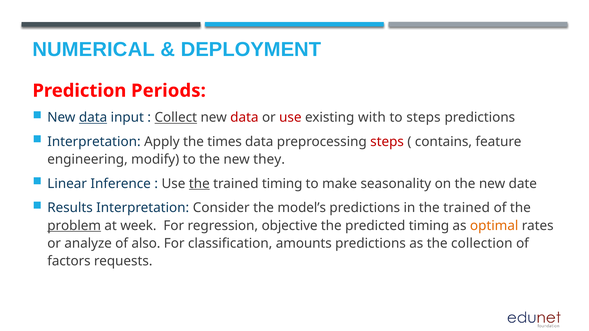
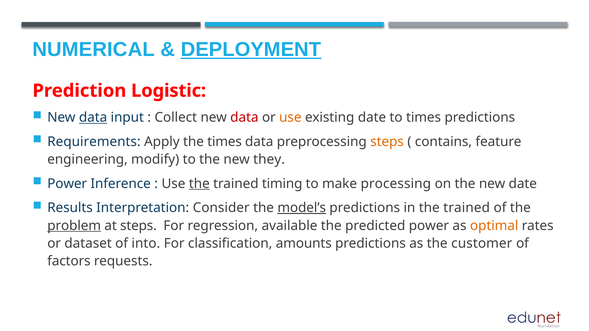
DEPLOYMENT underline: none -> present (251, 50)
Periods: Periods -> Logistic (169, 91)
Collect underline: present -> none (176, 118)
use colour: red -> orange (290, 118)
existing with: with -> date (372, 118)
to steps: steps -> times (424, 118)
Interpretation: Interpretation -> Requirements (94, 142)
steps colour: red -> orange (387, 142)
Linear: Linear -> Power (67, 184)
seasonality: seasonality -> processing (396, 184)
model’s underline: none -> present (302, 208)
at week: week -> steps (138, 226)
objective: objective -> available (290, 226)
predicted timing: timing -> power (429, 226)
analyze: analyze -> dataset (88, 244)
also: also -> into (146, 244)
collection: collection -> customer (482, 244)
